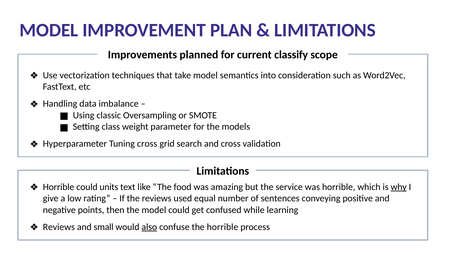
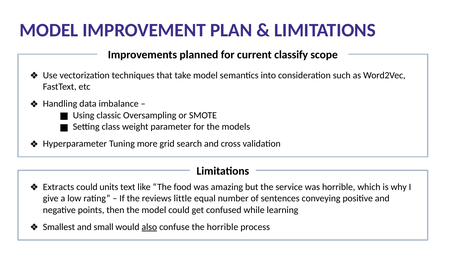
Tuning cross: cross -> more (147, 144)
Horrible: Horrible -> Extracts (59, 187)
why underline: present -> none (399, 187)
used: used -> little (183, 198)
Reviews: Reviews -> Smallest (59, 227)
